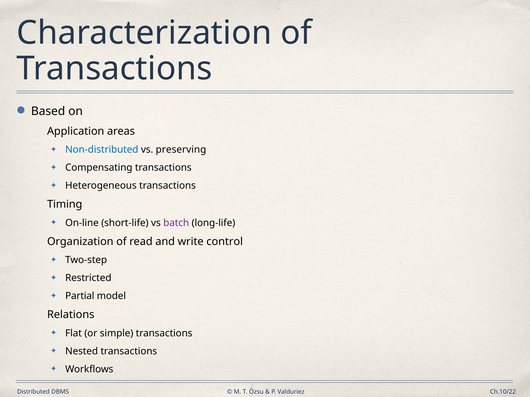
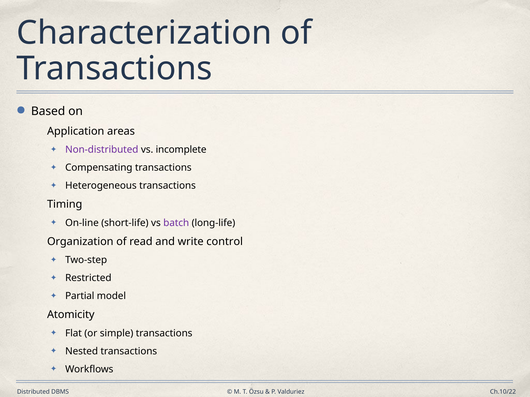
Non-distributed colour: blue -> purple (102, 150)
preserving: preserving -> incomplete (181, 150)
Relations: Relations -> Atomicity (71, 315)
